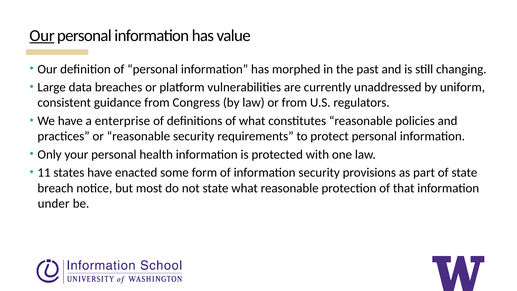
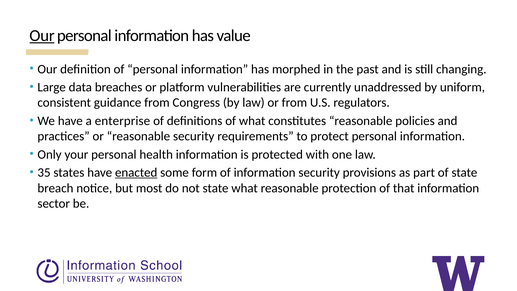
11: 11 -> 35 (44, 172)
enacted underline: none -> present (136, 172)
under: under -> sector (54, 203)
